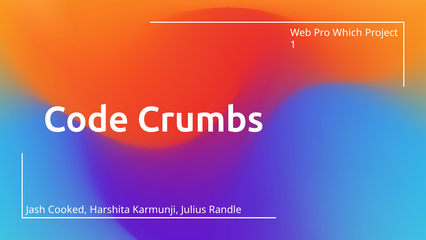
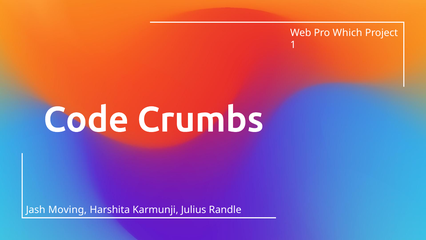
Cooked: Cooked -> Moving (68, 210)
